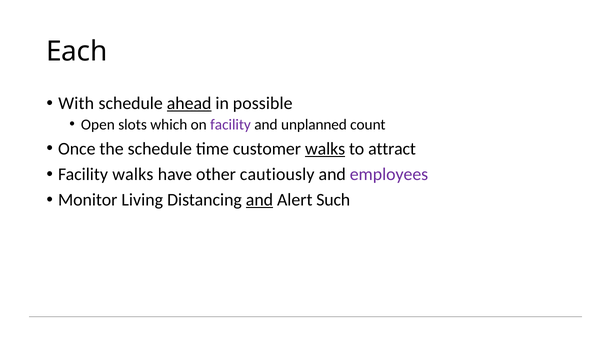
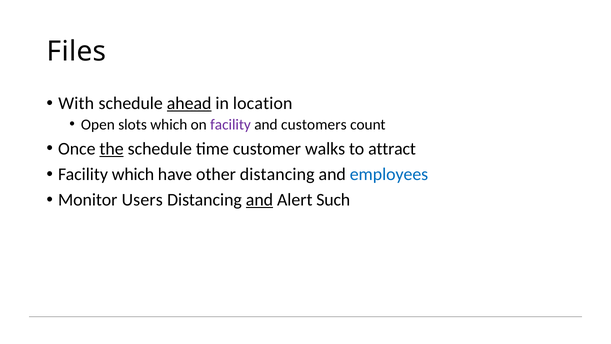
Each: Each -> Files (76, 51)
possible: possible -> location (263, 103)
unplanned: unplanned -> customers (314, 124)
the underline: none -> present (112, 149)
walks underline: present -> none (325, 149)
Facility walks: walks -> which (133, 174)
other cautiously: cautiously -> distancing (277, 174)
employees colour: purple -> blue (389, 174)
Living: Living -> Users (142, 200)
